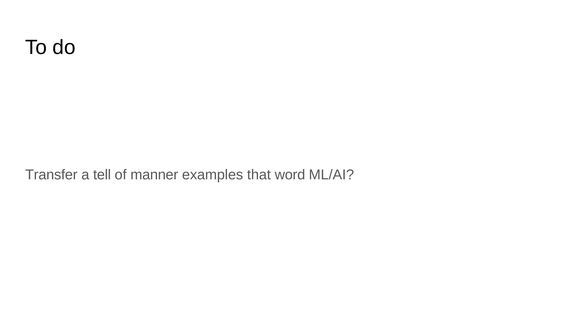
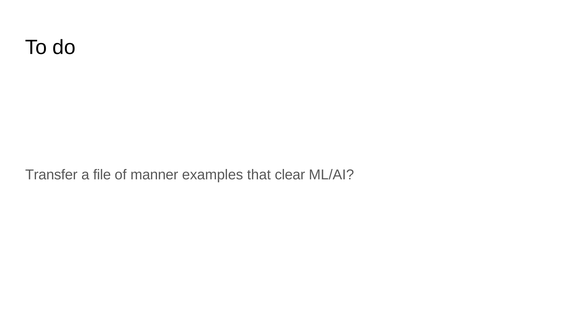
tell: tell -> file (102, 175)
word: word -> clear (290, 175)
